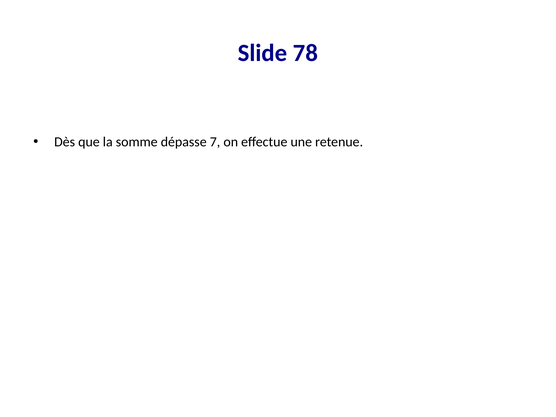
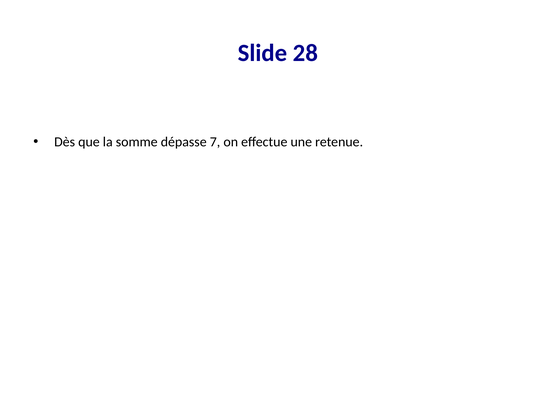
78: 78 -> 28 (305, 53)
